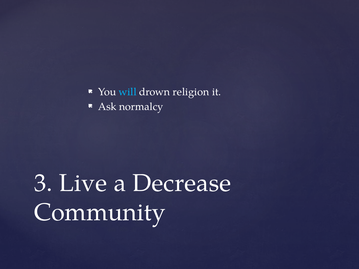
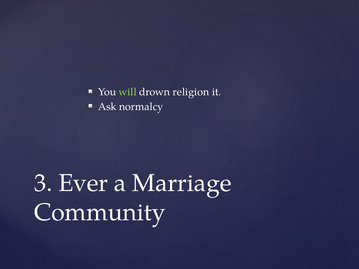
will colour: light blue -> light green (128, 92)
Live: Live -> Ever (83, 183)
Decrease: Decrease -> Marriage (182, 183)
